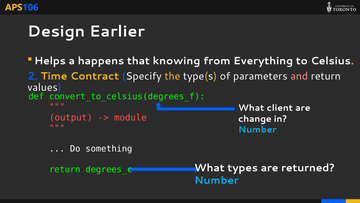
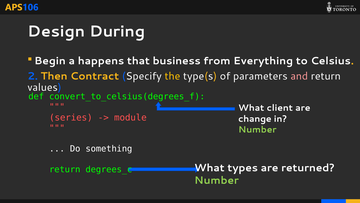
Earlier: Earlier -> During (117, 31)
Helps: Helps -> Begin (50, 61)
knowing: knowing -> business (177, 61)
Time: Time -> Then (54, 76)
output: output -> series (71, 117)
Number colour: light blue -> light green (257, 129)
Number colour: light blue -> light green (217, 180)
